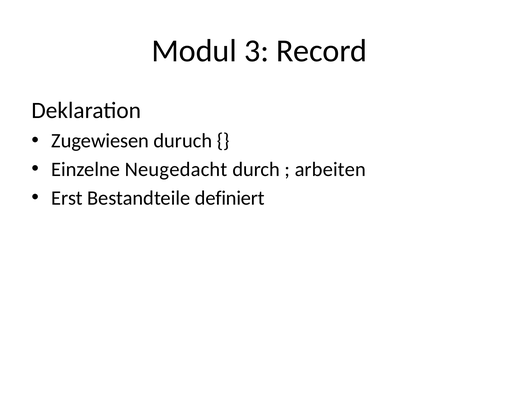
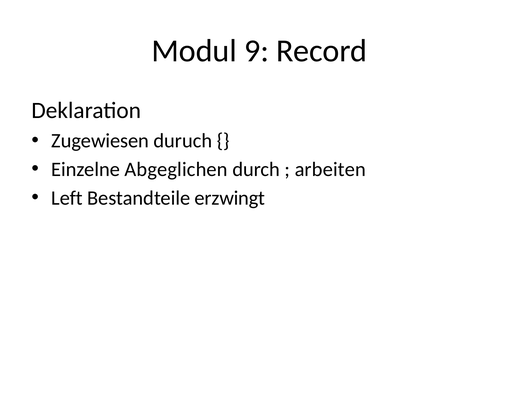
3: 3 -> 9 (257, 51)
Neugedacht: Neugedacht -> Abgeglichen (176, 169)
Erst: Erst -> Left (67, 198)
definiert: definiert -> erzwingt (230, 198)
